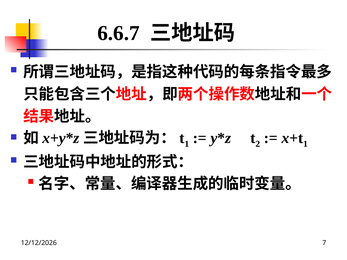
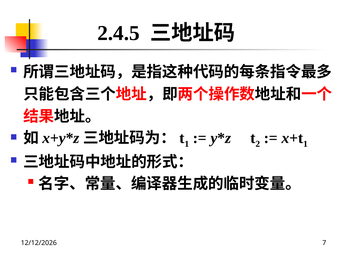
6.6.7: 6.6.7 -> 2.4.5 (119, 33)
